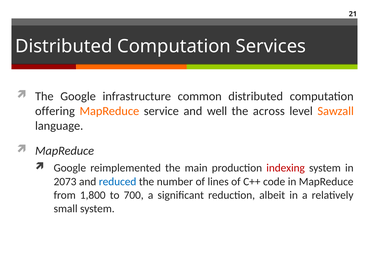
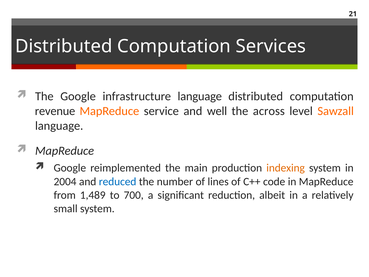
infrastructure common: common -> language (200, 96)
offering: offering -> revenue (55, 111)
indexing colour: red -> orange (286, 168)
2073: 2073 -> 2004 (65, 181)
1,800: 1,800 -> 1,489 (93, 195)
